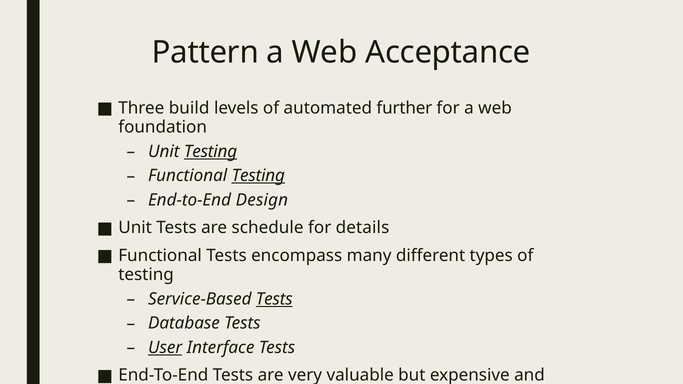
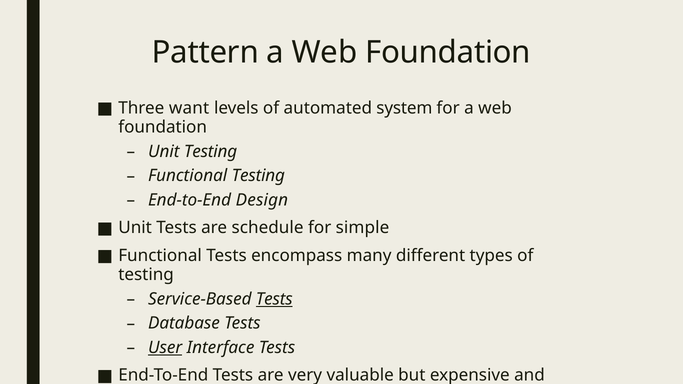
Acceptance: Acceptance -> Foundation (448, 52)
build: build -> want (189, 108)
further: further -> system (404, 108)
Testing underline: present -> none (211, 152)
Testing underline: present -> none (258, 176)
details: details -> simple (363, 228)
